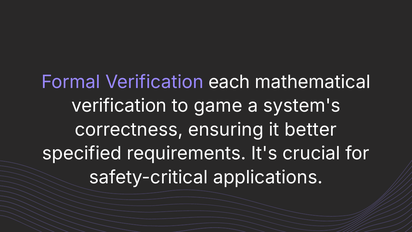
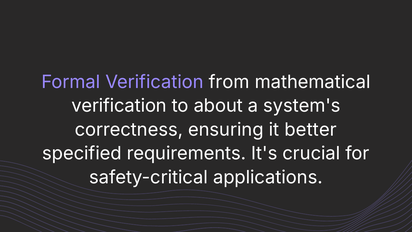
each: each -> from (229, 82)
game: game -> about (218, 106)
